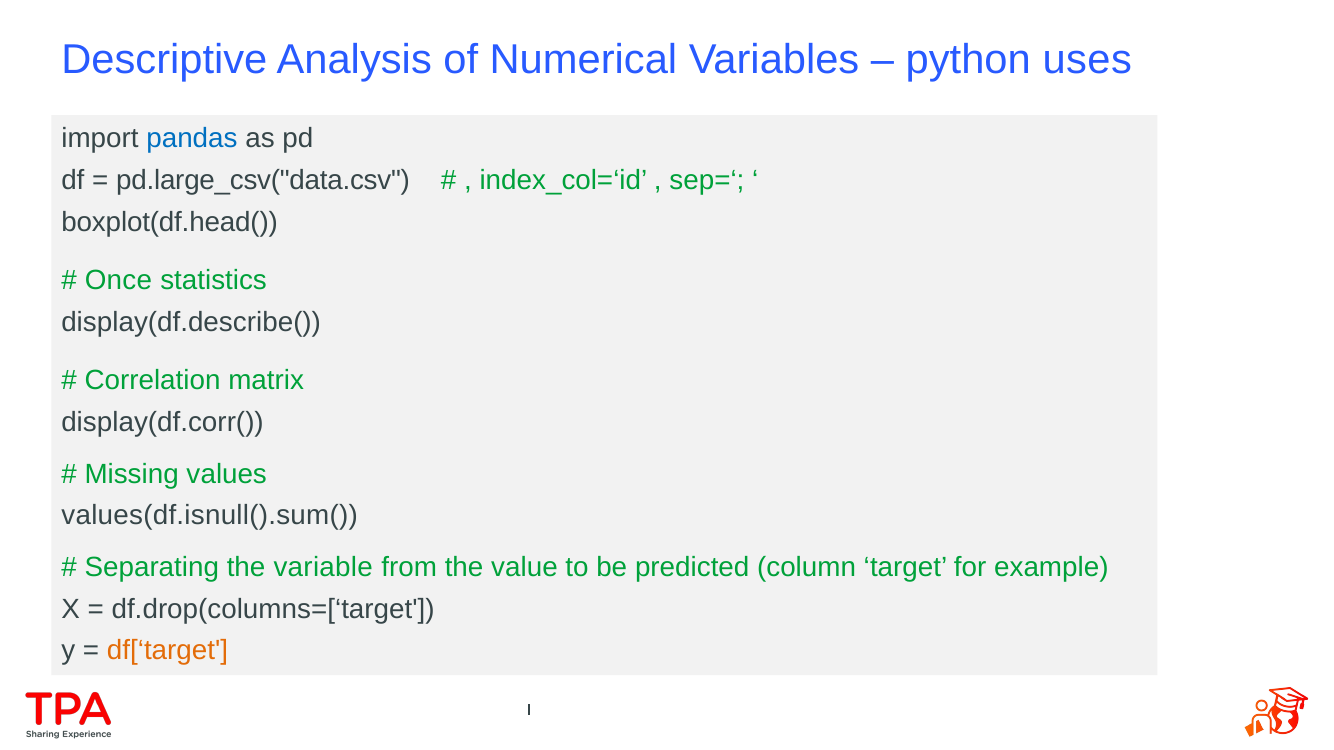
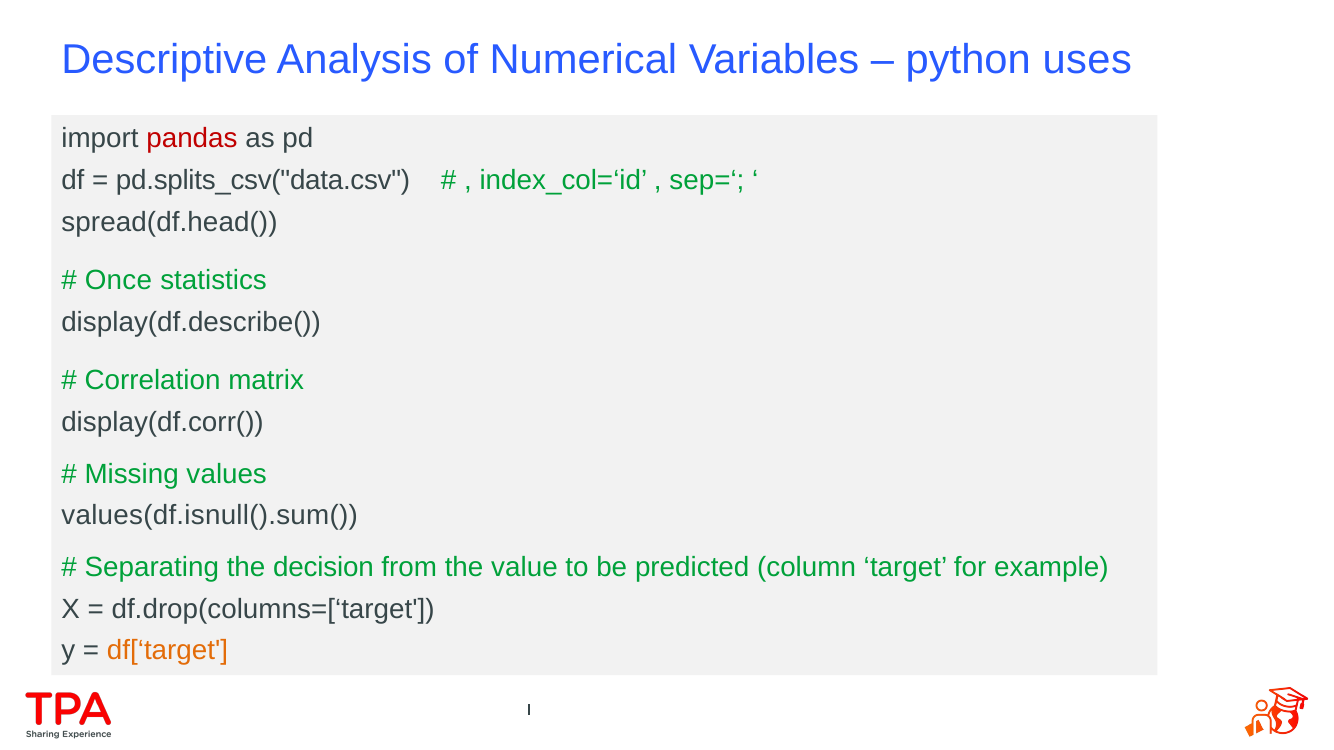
pandas colour: blue -> red (192, 139)
pd.large_csv("data.csv: pd.large_csv("data.csv -> pd.splits_csv("data.csv (263, 181)
boxplot(df.head(: boxplot(df.head( -> spread(df.head( (170, 222)
variable: variable -> decision (323, 568)
